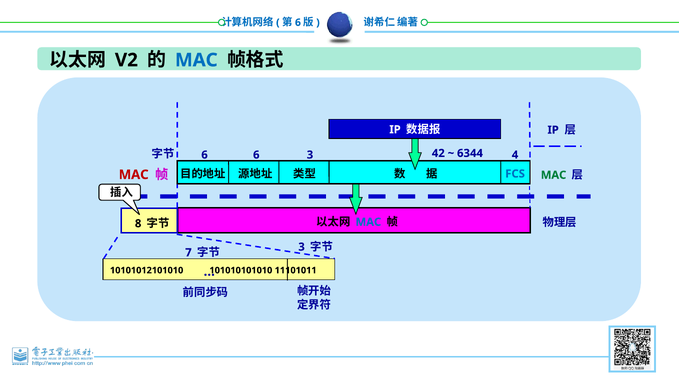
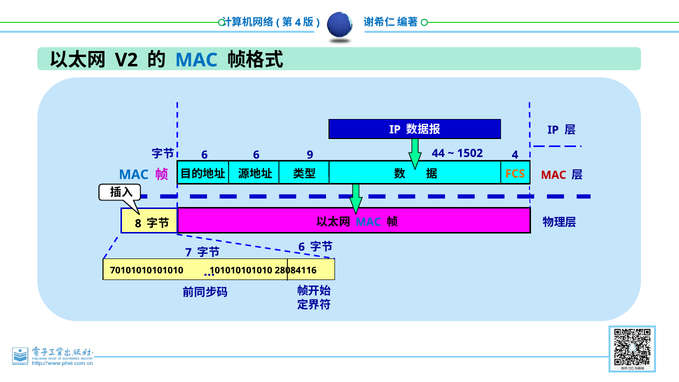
6: 6 -> 4 (298, 23)
42: 42 -> 44 (438, 153)
6344: 6344 -> 1502 (470, 153)
6 3: 3 -> 9 (310, 155)
FCS colour: blue -> orange (515, 174)
MAC colour: red -> blue (134, 175)
MAC colour: green -> red (554, 175)
3: 3 -> 6 (302, 247)
10101012101010: 10101012101010 -> 70101010101010 (147, 270)
11101011: 11101011 -> 28084116 (296, 270)
